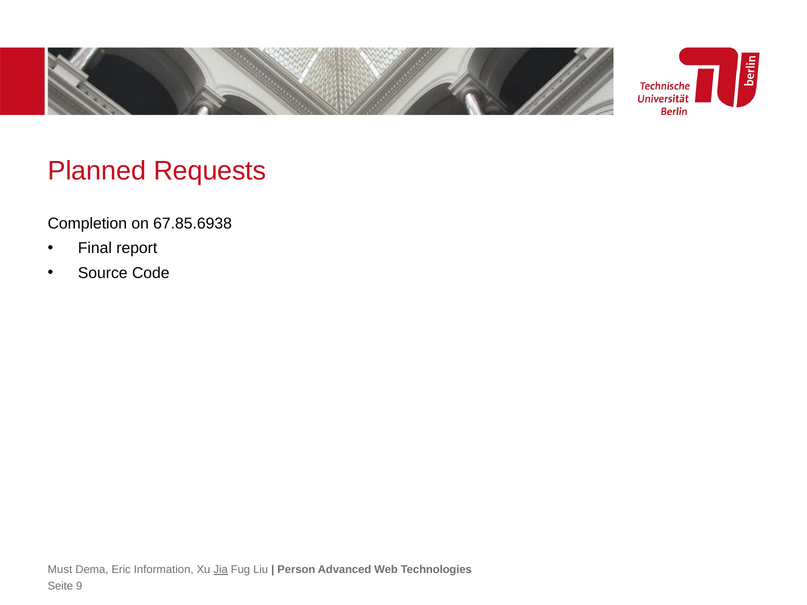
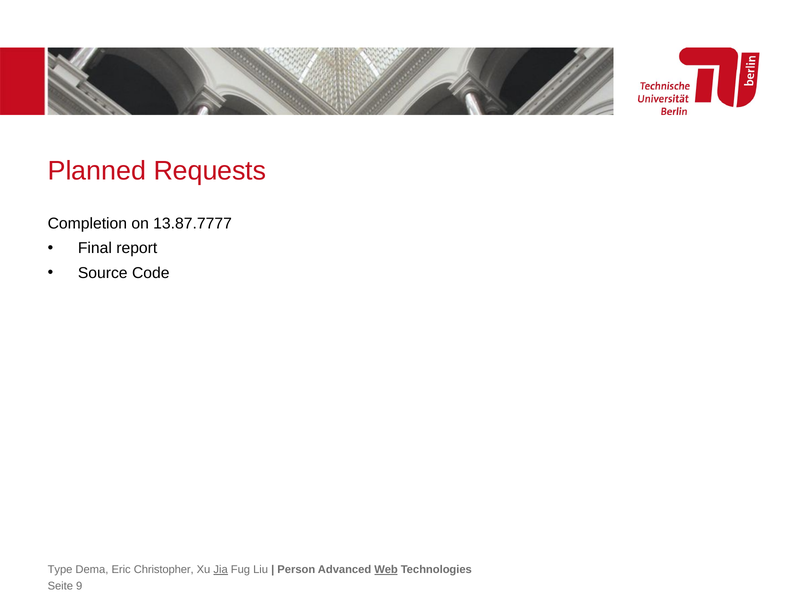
67.85.6938: 67.85.6938 -> 13.87.7777 (193, 224)
Must: Must -> Type (60, 570)
Information: Information -> Christopher (164, 570)
Web underline: none -> present (386, 570)
